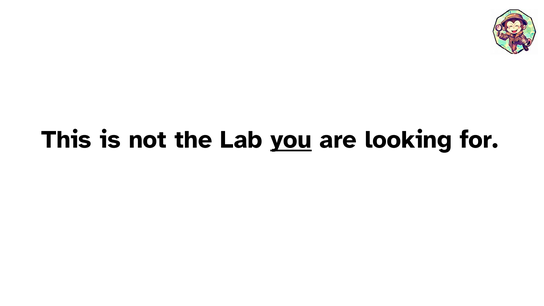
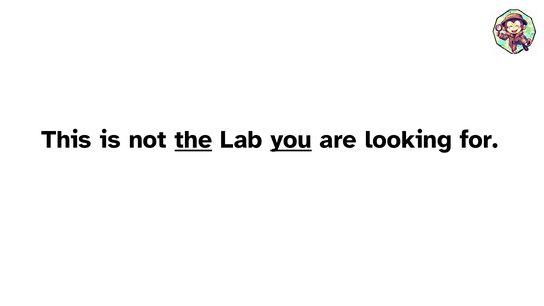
the underline: none -> present (193, 140)
